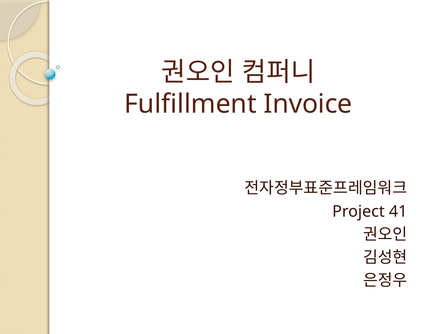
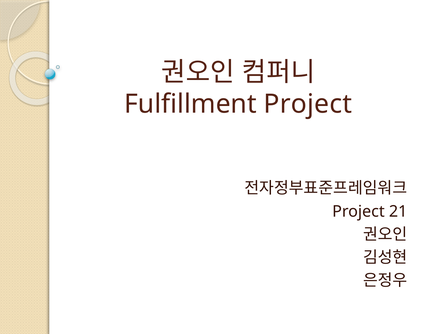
Fulfillment Invoice: Invoice -> Project (308, 104)
41: 41 -> 21 (398, 211)
